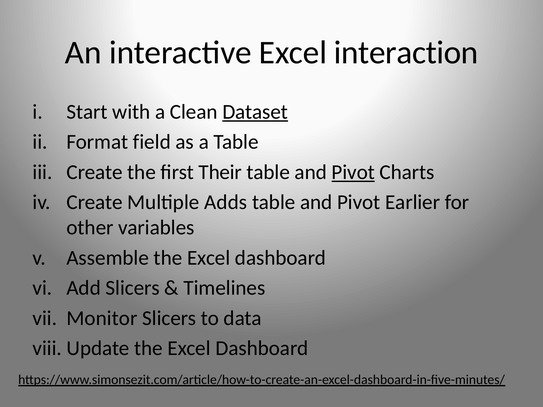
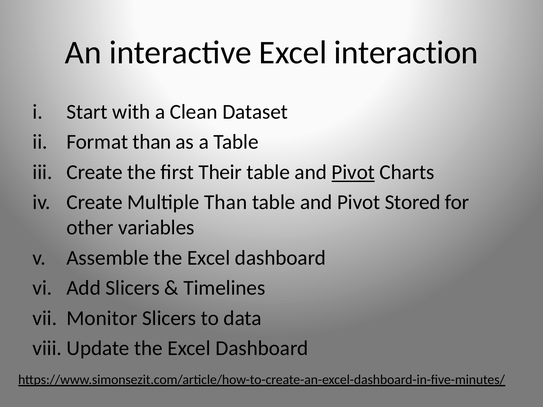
Dataset underline: present -> none (255, 112)
Format field: field -> than (152, 142)
Multiple Adds: Adds -> Than (226, 202)
Earlier: Earlier -> Stored (413, 202)
